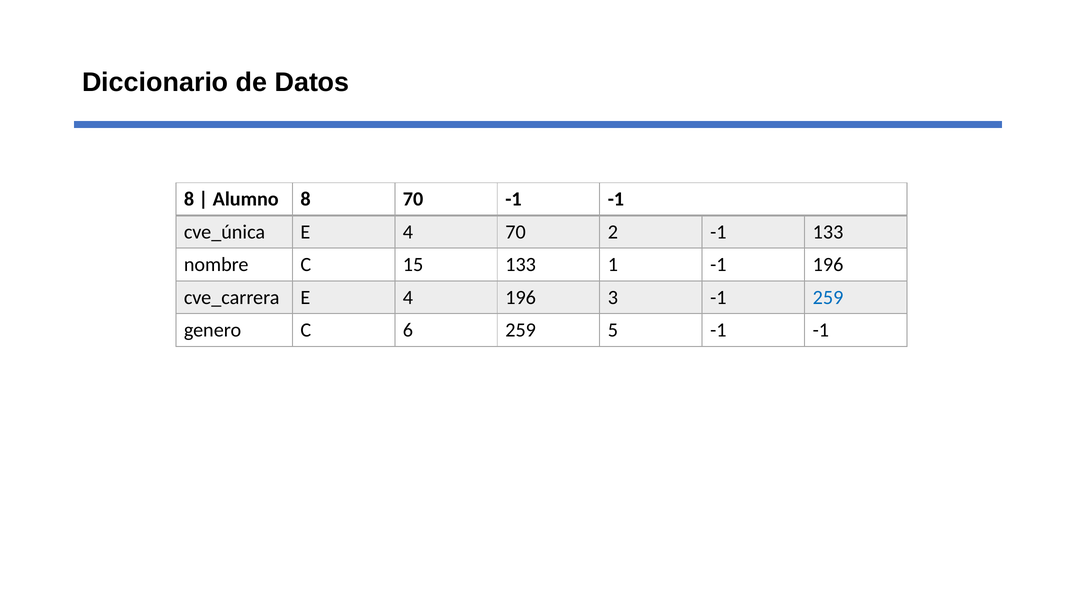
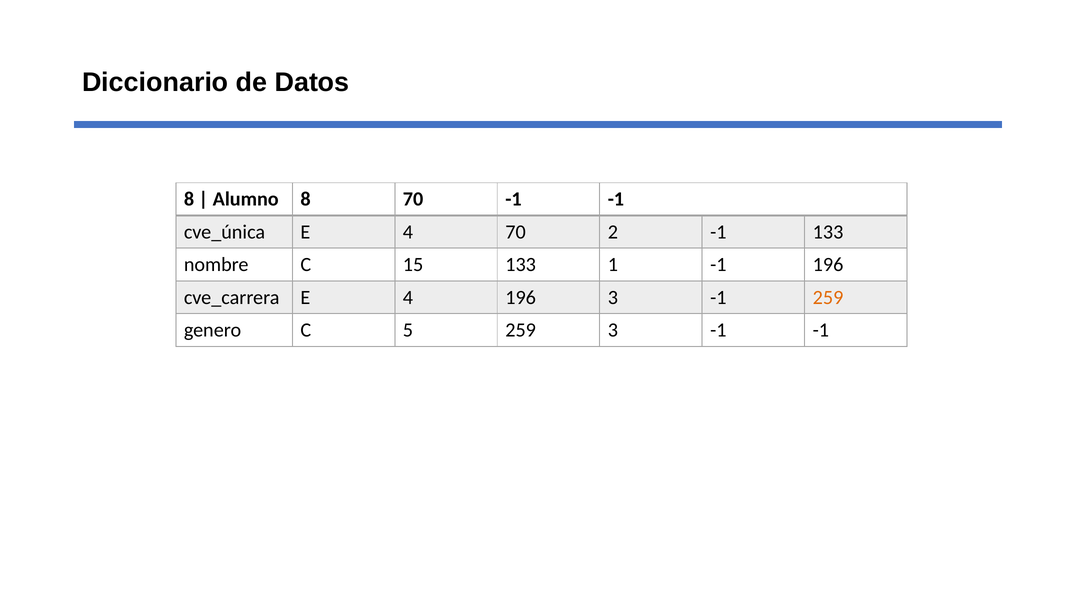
259 colour: blue -> orange (828, 298)
6: 6 -> 5 (408, 330)
259 5: 5 -> 3 (613, 330)
